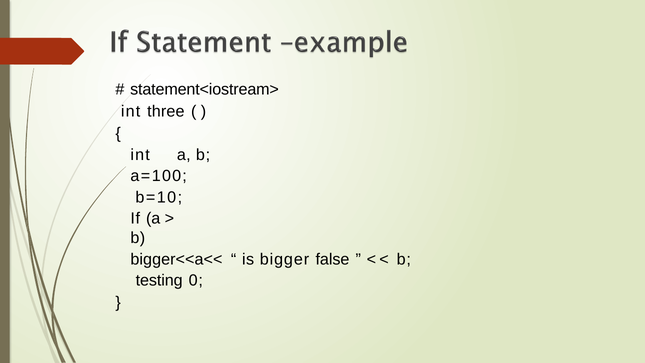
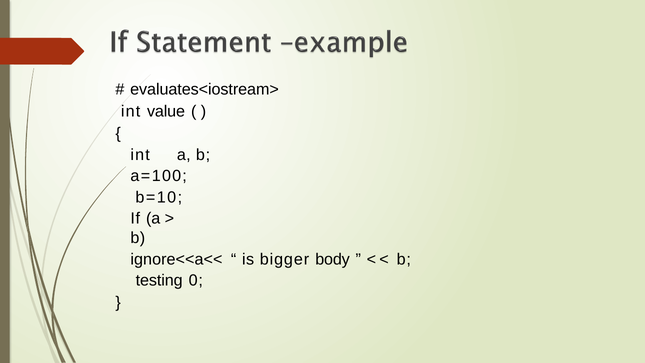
statement<iostream>: statement<iostream> -> evaluates<iostream> (204, 89)
three: three -> value (166, 111)
bigger<<a<<: bigger<<a<< -> ignore<<a<< (176, 259)
false: false -> body (333, 259)
